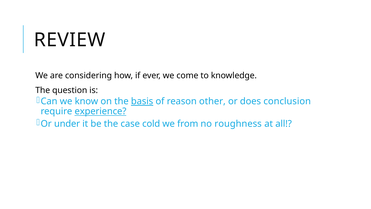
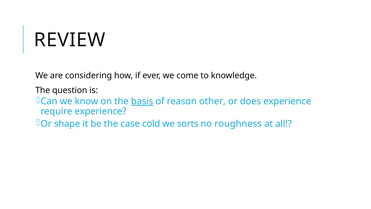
does conclusion: conclusion -> experience (287, 101)
experience underline: present -> none (100, 111)
under: under -> shape (67, 124)
from: from -> sorts (188, 124)
